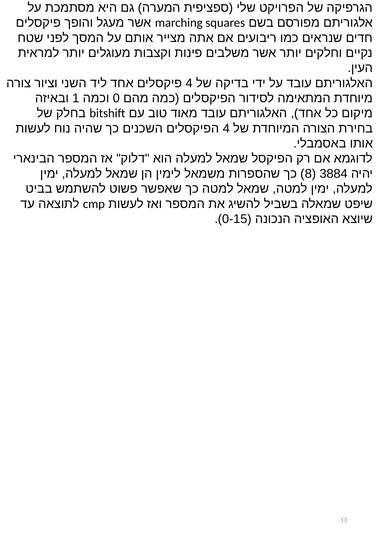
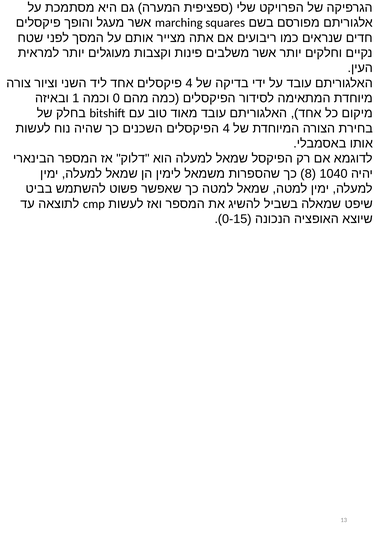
3884: 3884 -> 1040 (334, 174)
